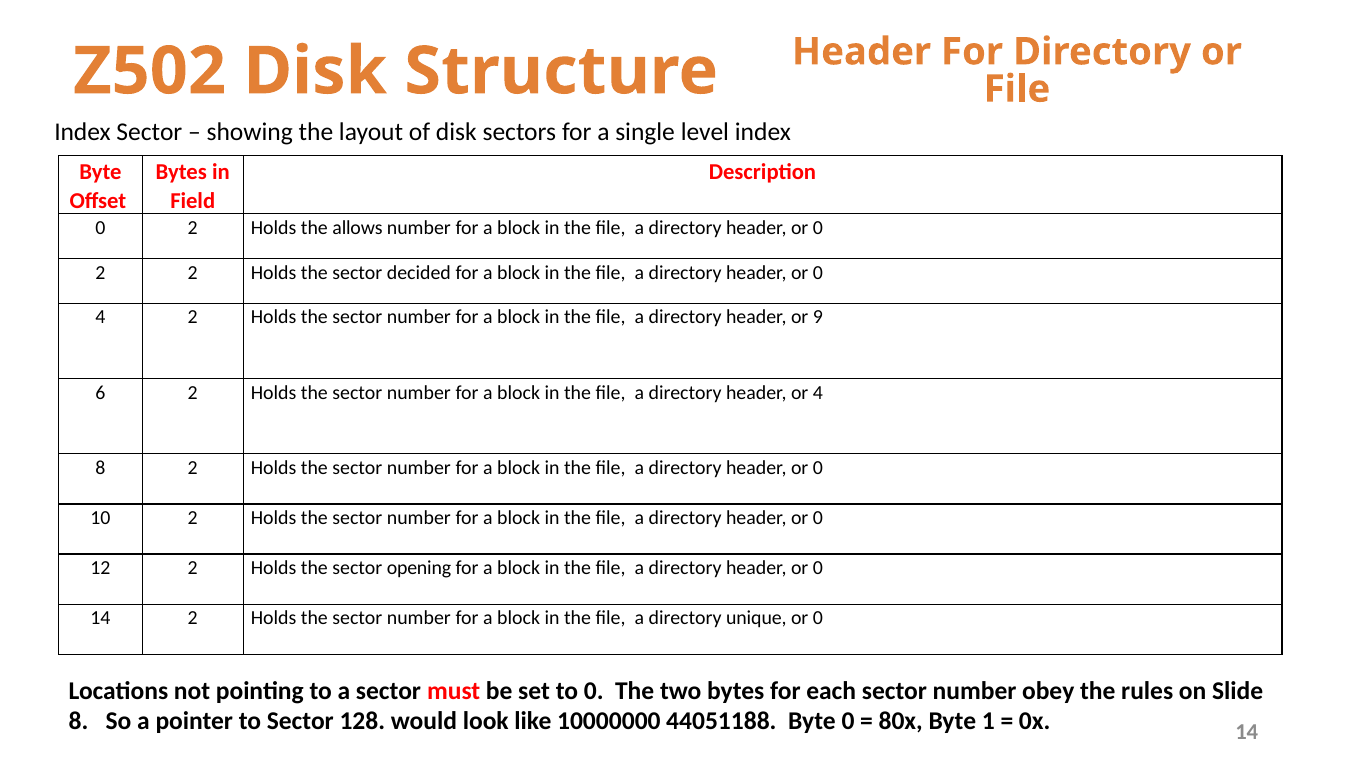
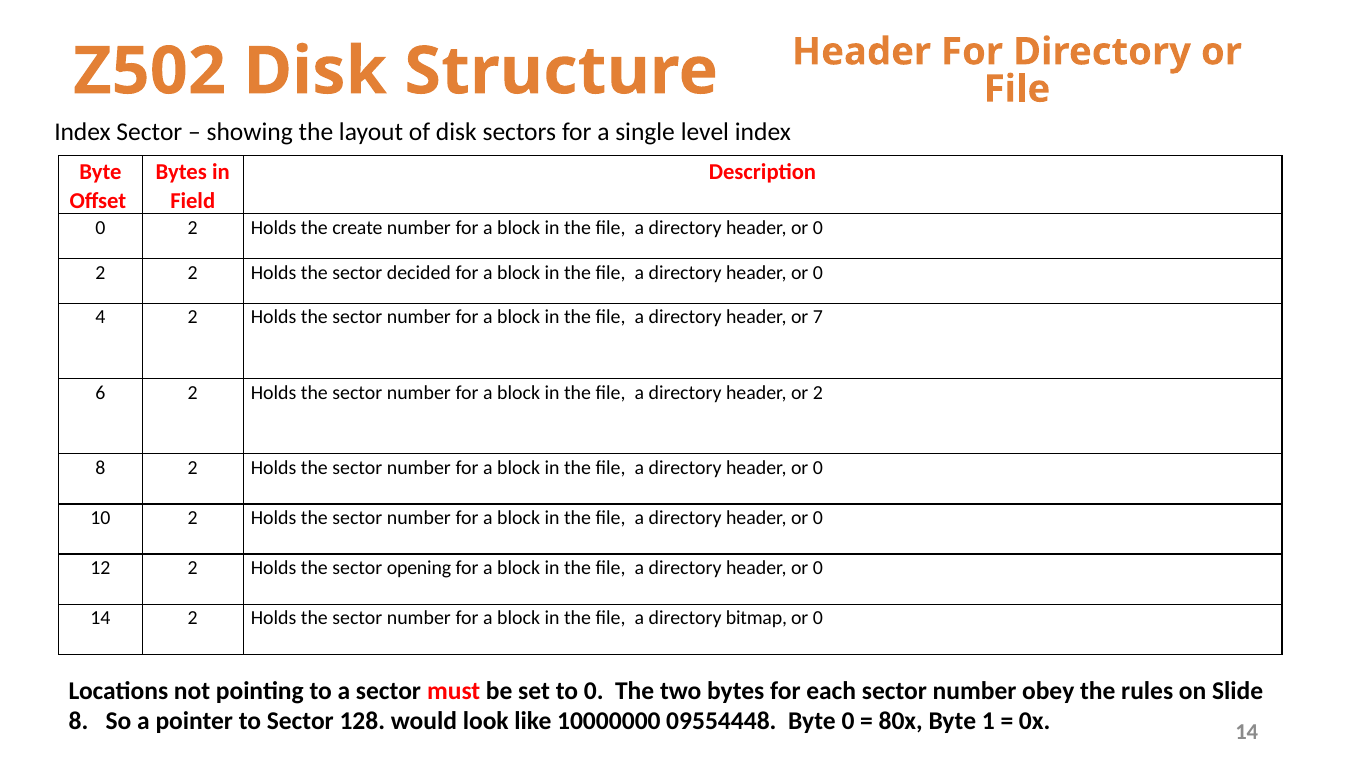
allows: allows -> create (357, 228)
9: 9 -> 7 (818, 317)
or 4: 4 -> 2 (818, 393)
unique: unique -> bitmap (756, 618)
44051188: 44051188 -> 09554448 (721, 722)
